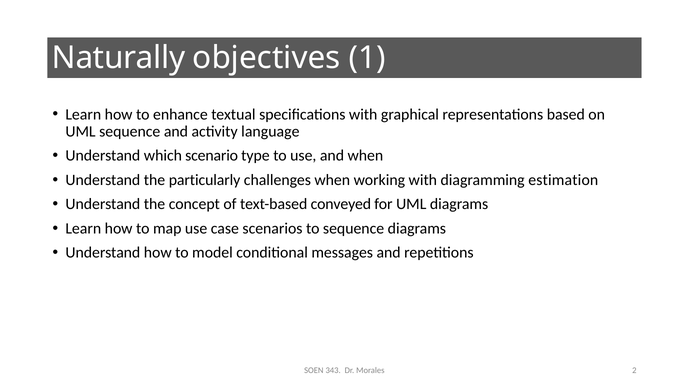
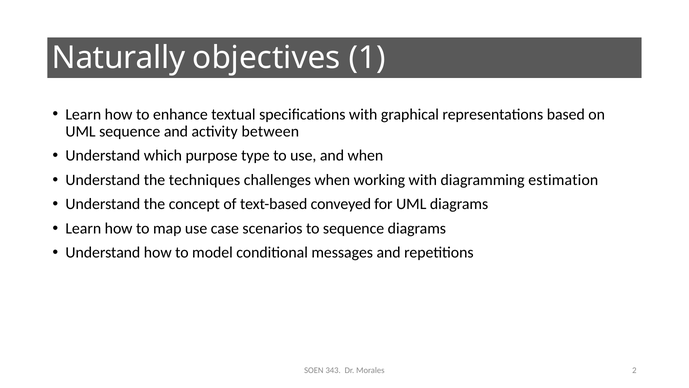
language: language -> between (270, 131)
scenario: scenario -> purpose (212, 155)
particularly: particularly -> techniques (204, 180)
